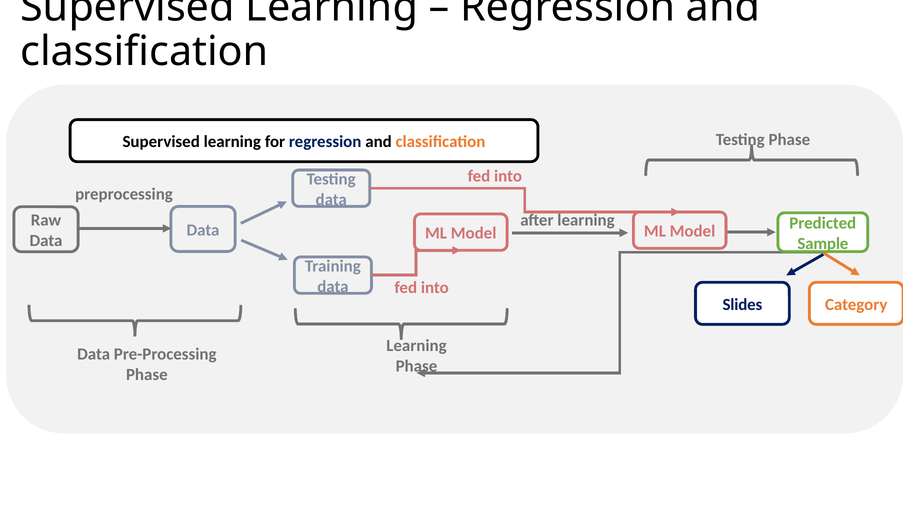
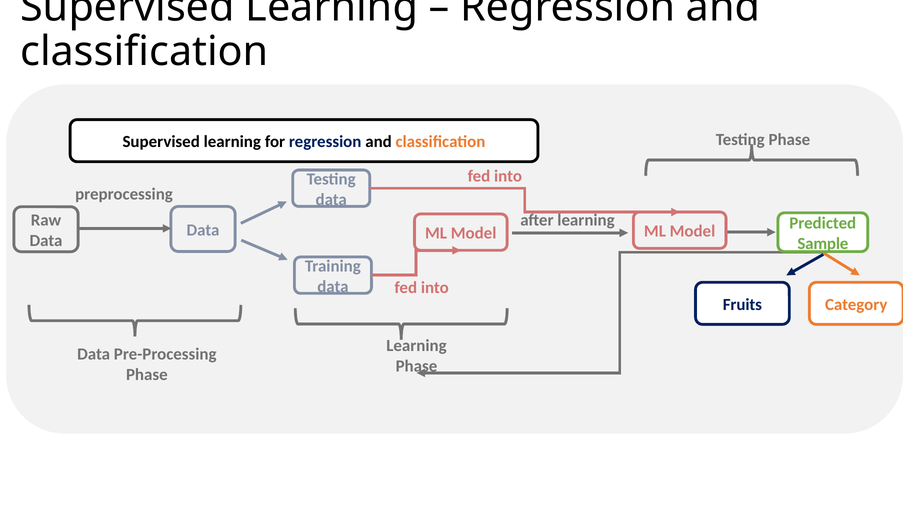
Slides: Slides -> Fruits (742, 304)
